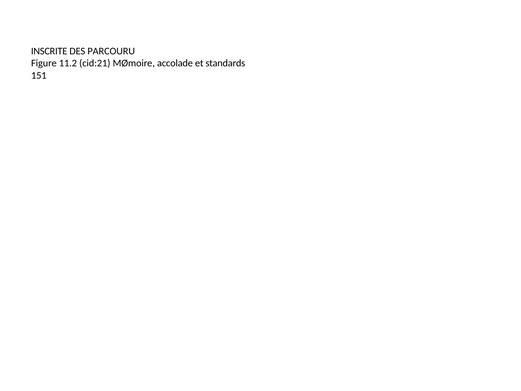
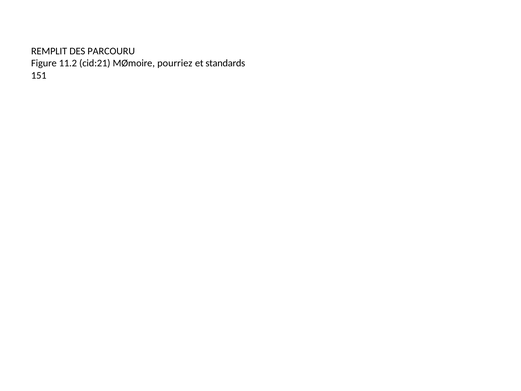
INSCRITE: INSCRITE -> REMPLIT (49, 51)
accolade: accolade -> pourriez (175, 63)
